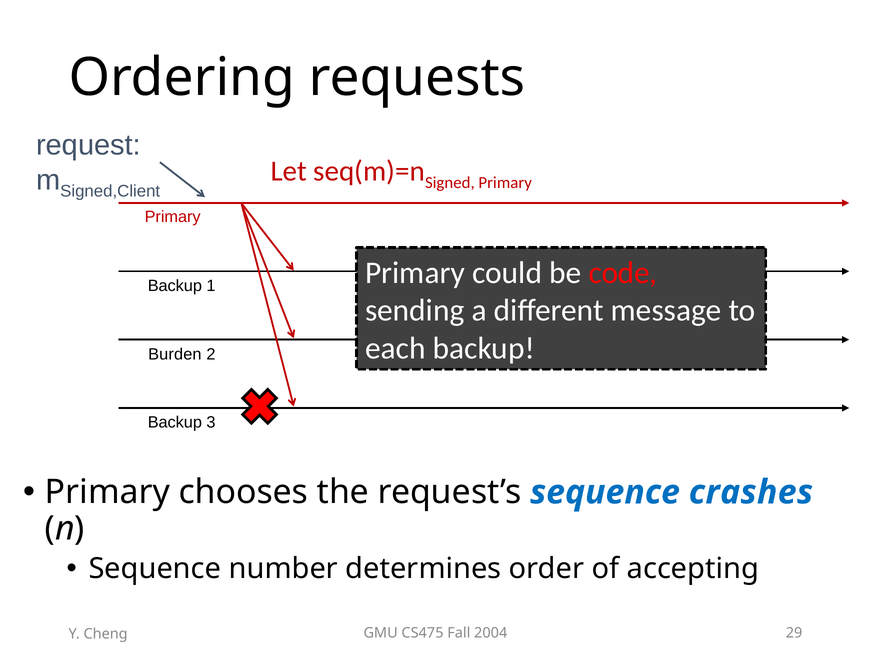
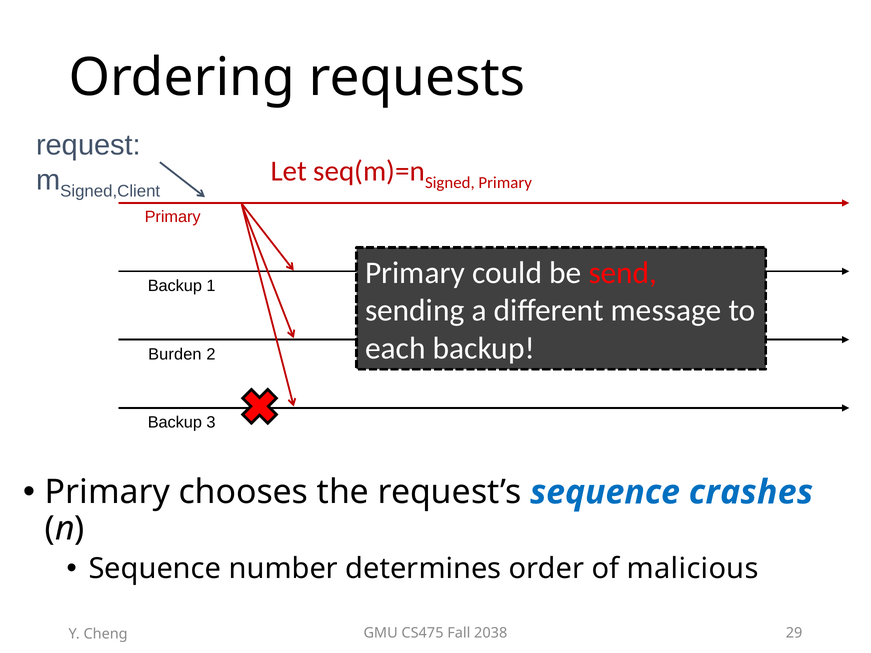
code: code -> send (623, 273)
accepting: accepting -> malicious (693, 569)
2004: 2004 -> 2038 (491, 633)
